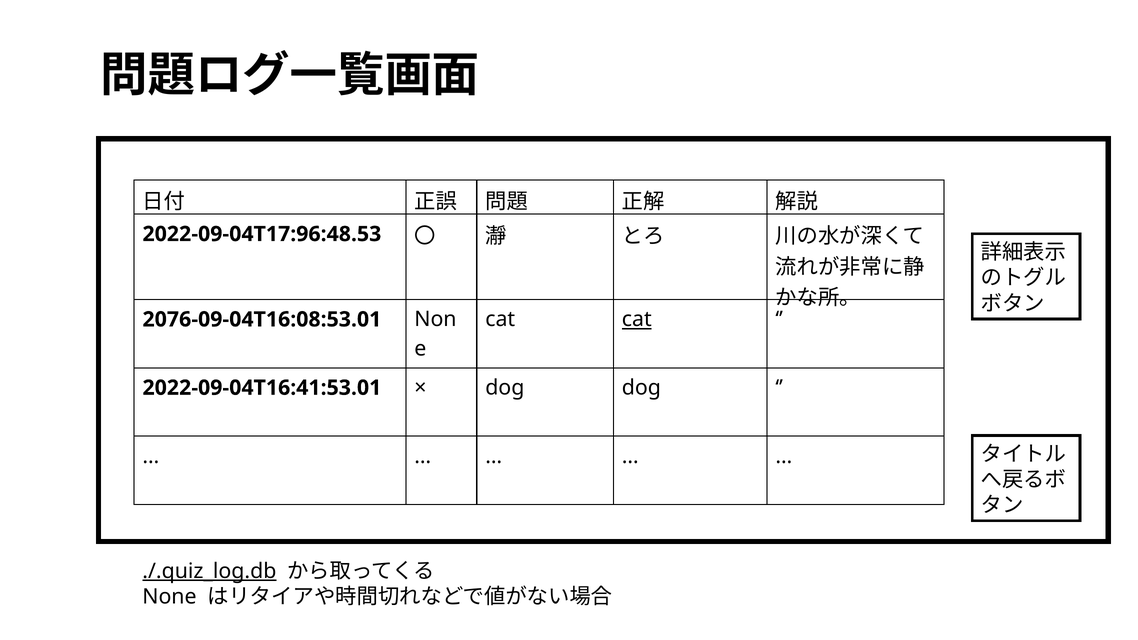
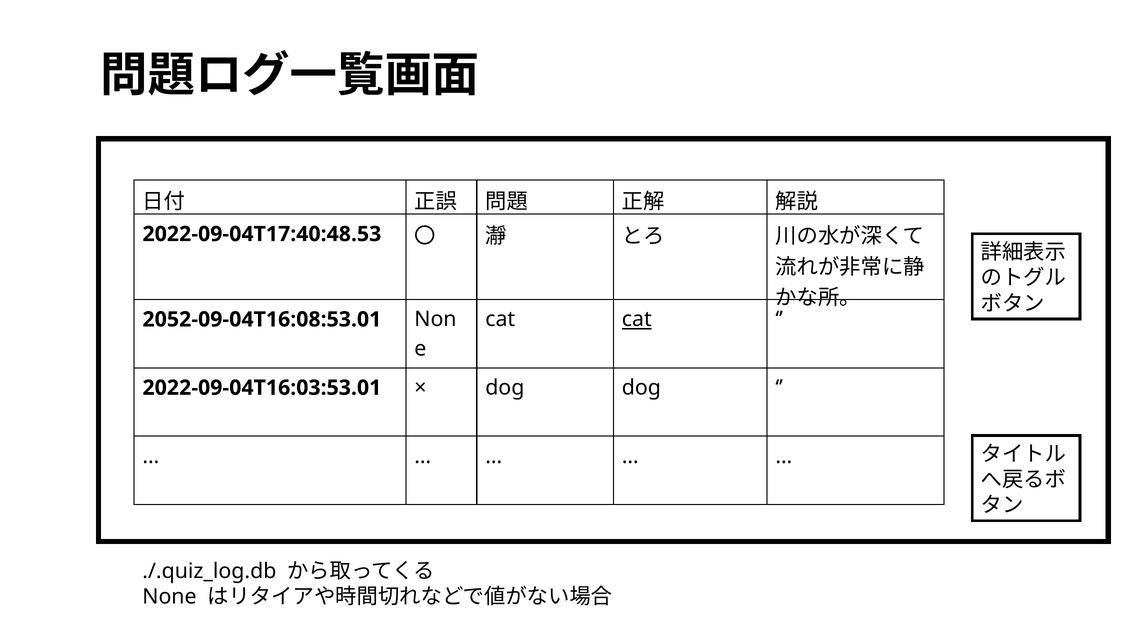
2022-09-04T17:96:48.53: 2022-09-04T17:96:48.53 -> 2022-09-04T17:40:48.53 (262, 234)
2076-09-04T16:08:53.01: 2076-09-04T16:08:53.01 -> 2052-09-04T16:08:53.01 (262, 320)
2022-09-04T16:41:53.01: 2022-09-04T16:41:53.01 -> 2022-09-04T16:03:53.01 (262, 388)
./.quiz_log.db underline: present -> none (209, 571)
